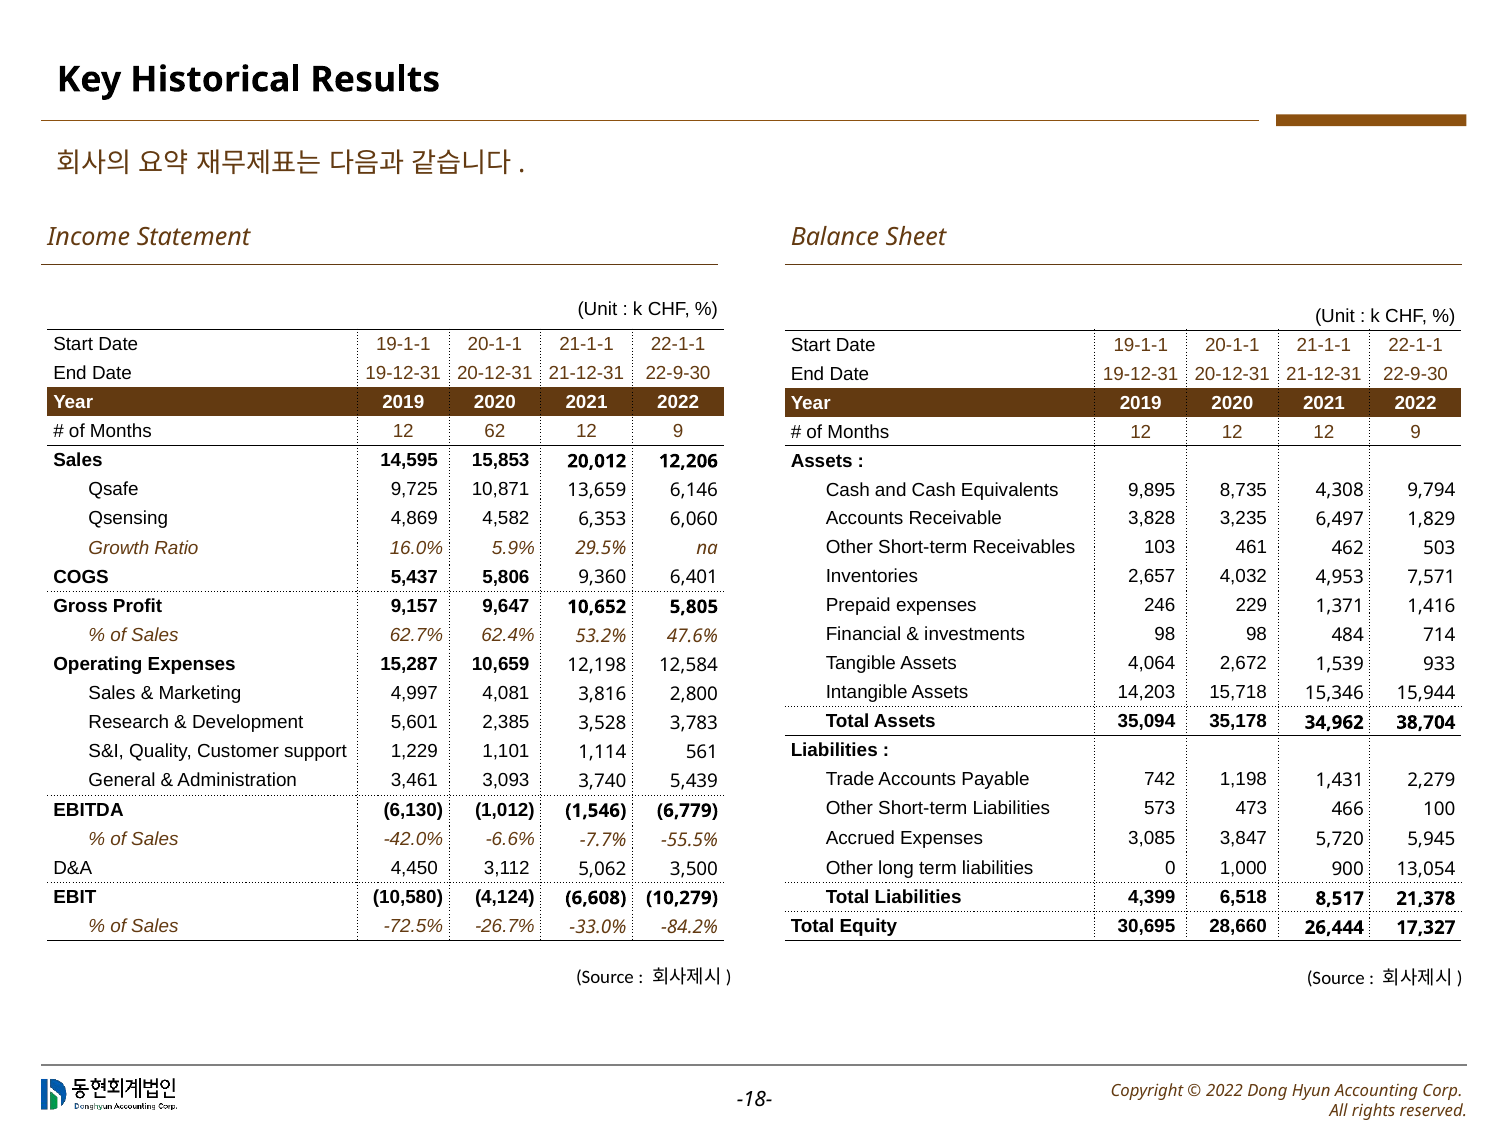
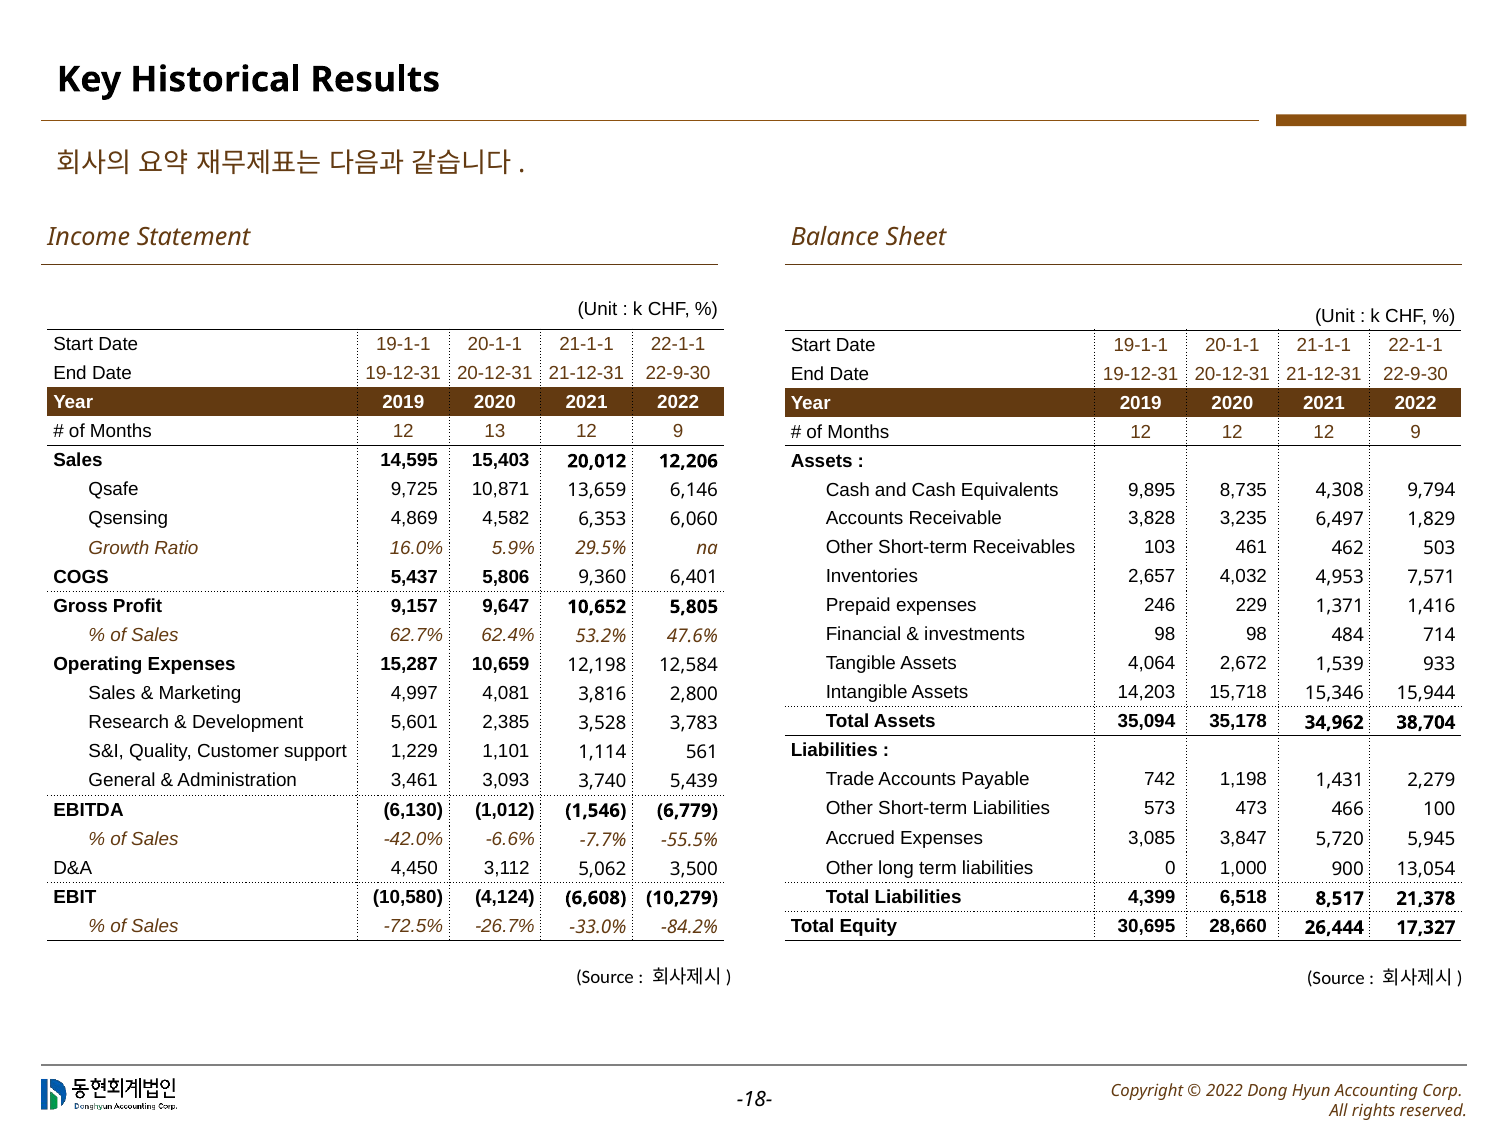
62: 62 -> 13 (495, 431)
15,853: 15,853 -> 15,403 (501, 460)
